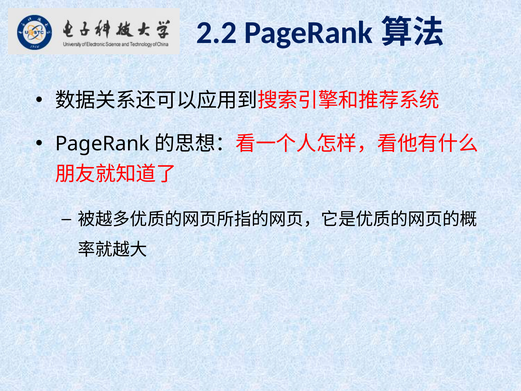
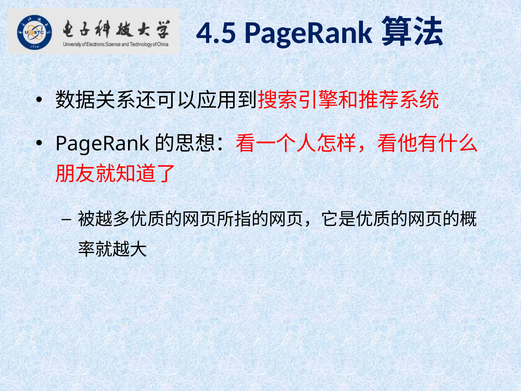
2.2: 2.2 -> 4.5 (217, 33)
